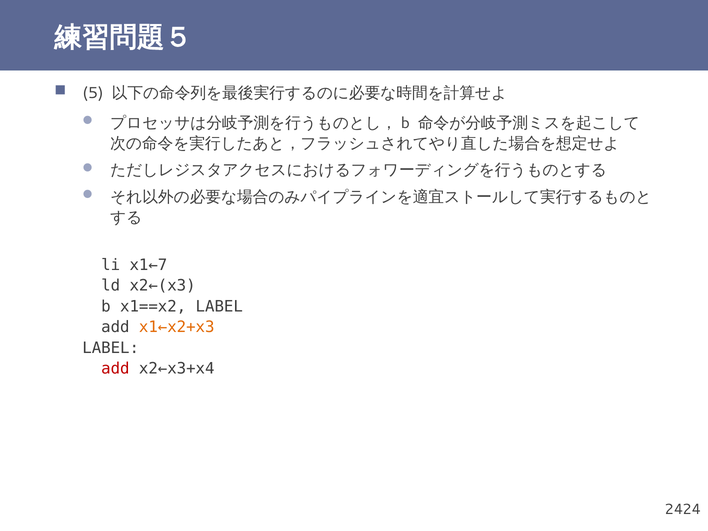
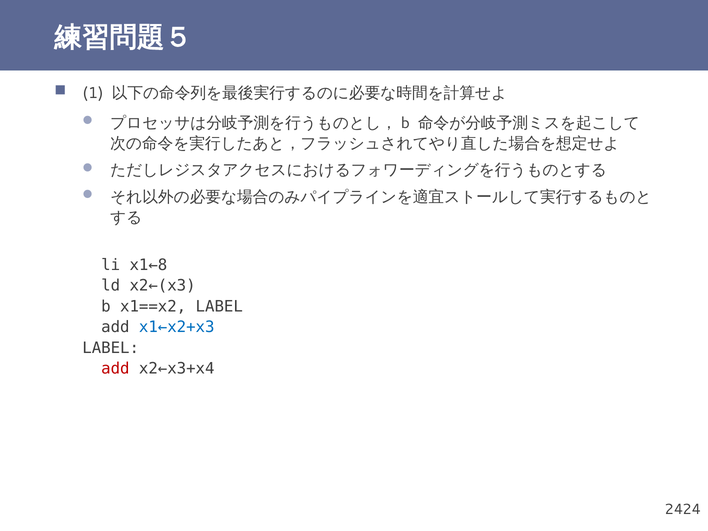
5: 5 -> 1 (93, 93)
x1←7: x1←7 -> x1←8 (148, 265)
x1←x2+x3 colour: orange -> blue (177, 327)
